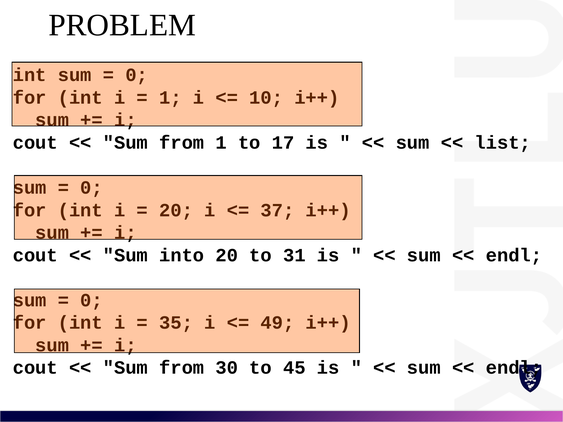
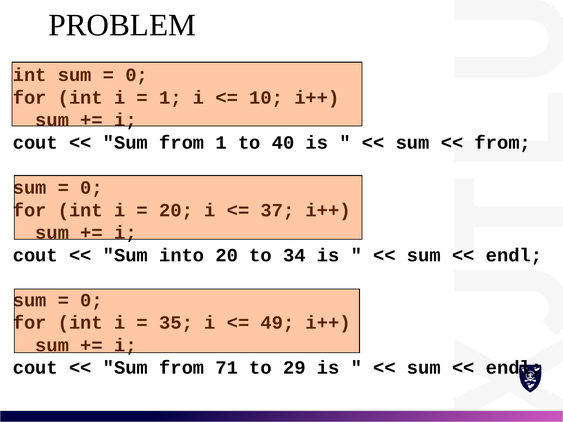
17: 17 -> 40 (283, 143)
list: list -> from (503, 143)
31: 31 -> 34 (294, 255)
30: 30 -> 71 (227, 368)
45: 45 -> 29 (294, 368)
